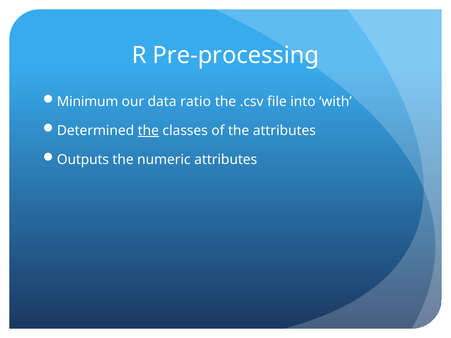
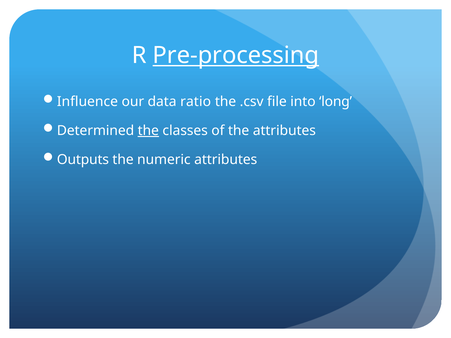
Pre-processing underline: none -> present (236, 55)
Minimum: Minimum -> Influence (87, 102)
with: with -> long (336, 102)
